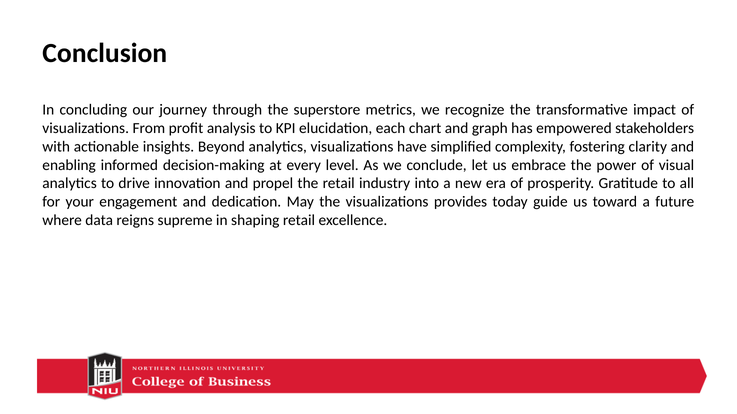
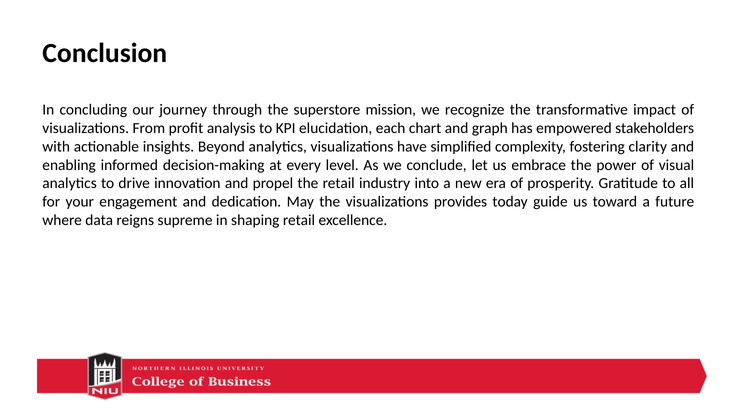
metrics: metrics -> mission (391, 110)
